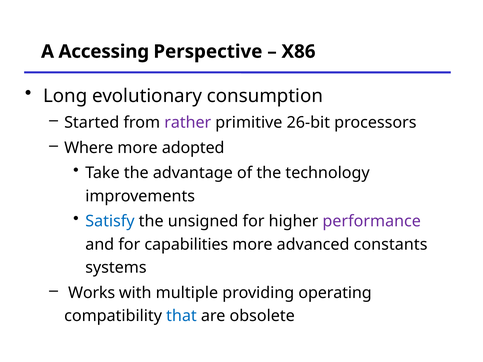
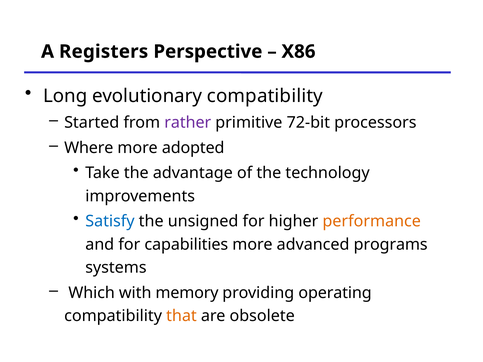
Accessing: Accessing -> Registers (104, 52)
evolutionary consumption: consumption -> compatibility (265, 96)
26-bit: 26-bit -> 72-bit (308, 123)
performance colour: purple -> orange (372, 221)
constants: constants -> programs (391, 245)
Works: Works -> Which (92, 293)
multiple: multiple -> memory (187, 293)
that colour: blue -> orange (181, 316)
